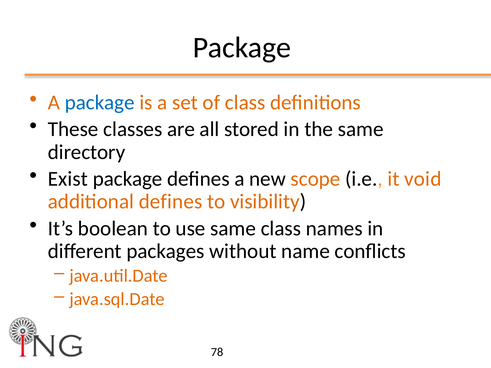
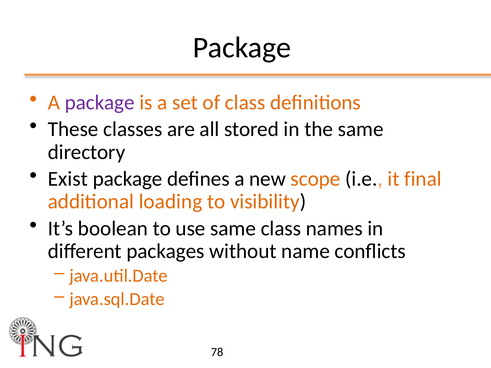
package colour: blue -> purple (100, 103)
void: void -> final (423, 179)
additional defines: defines -> loading (171, 202)
